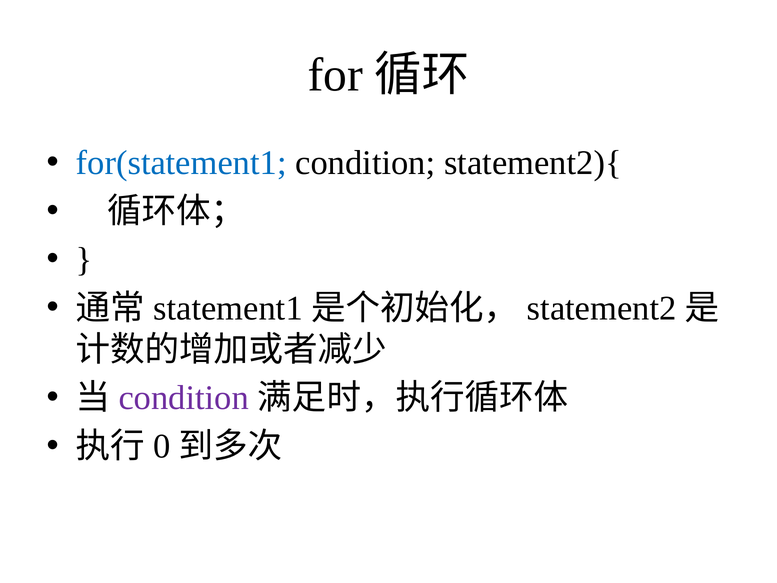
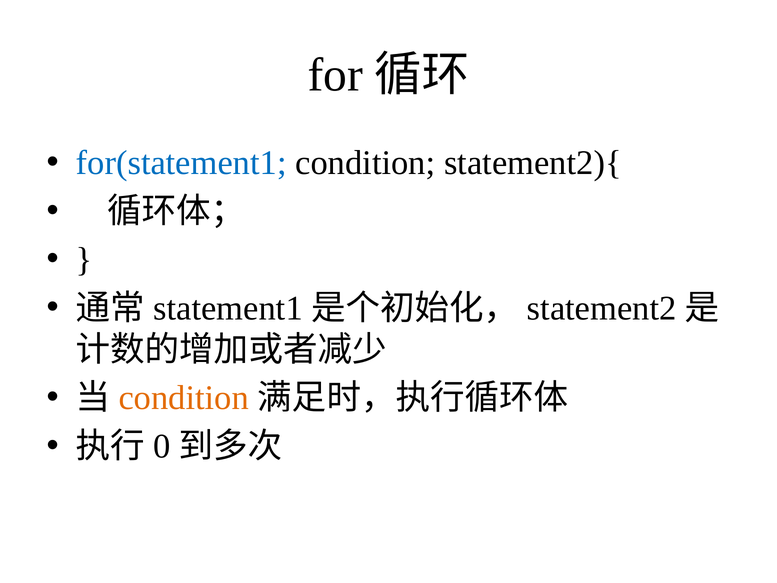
condition colour: purple -> orange (184, 398)
